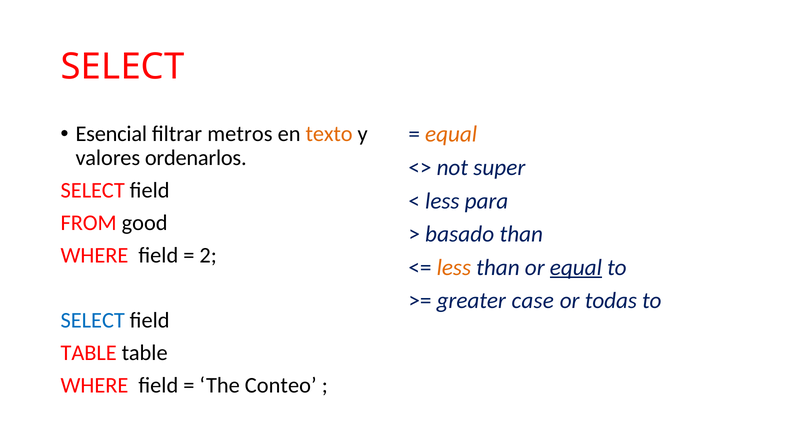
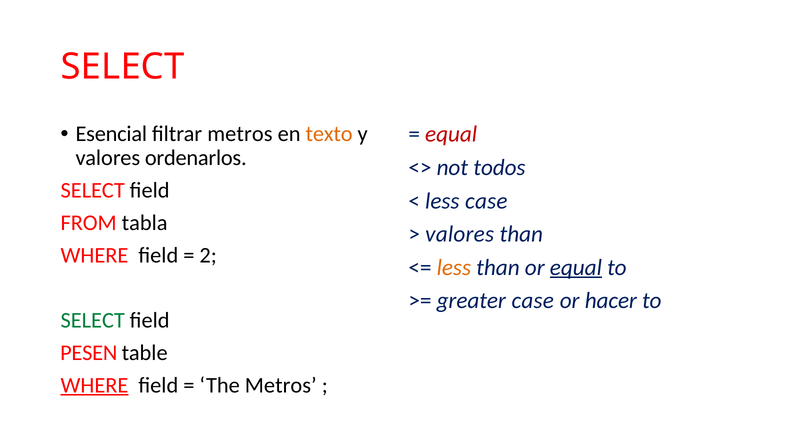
equal colour: orange -> red (451, 134)
super: super -> todos (499, 168)
less para: para -> case (486, 201)
good: good -> tabla (145, 223)
basado: basado -> valores (460, 234)
todas: todas -> hacer (611, 301)
SELECT colour: blue -> green (93, 320)
TABLE: TABLE -> PESEN (89, 353)
WHERE underline: none -> present (94, 385)
The Conteo: Conteo -> Metros (281, 385)
